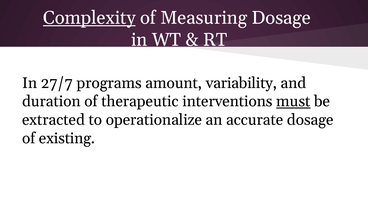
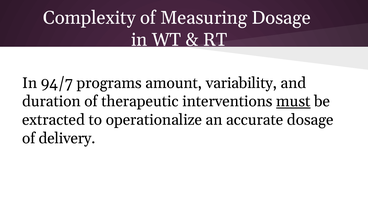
Complexity underline: present -> none (89, 18)
27/7: 27/7 -> 94/7 (57, 83)
existing: existing -> delivery (67, 138)
